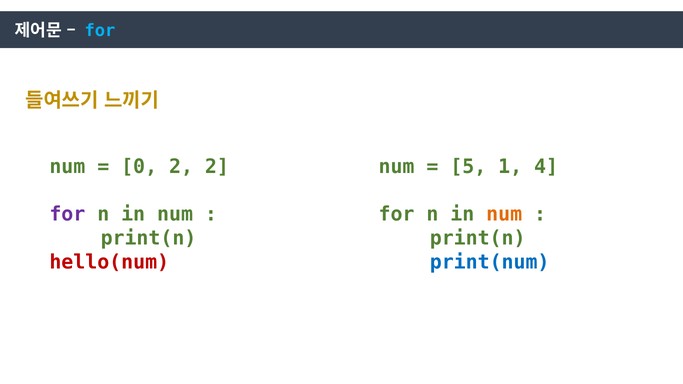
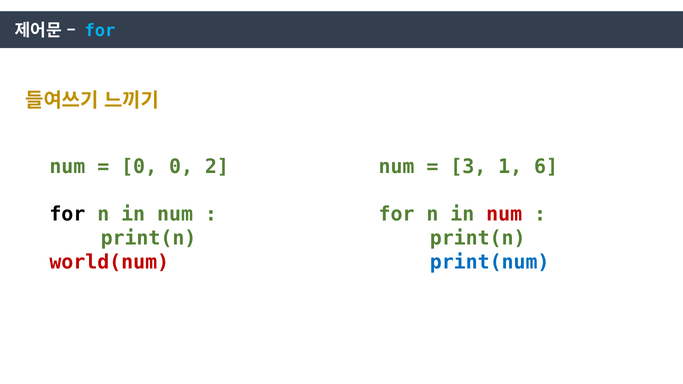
0 2: 2 -> 0 (181, 167)
5: 5 -> 3 (468, 167)
4: 4 -> 6 (546, 167)
for colour: purple -> black (67, 214)
num colour: orange -> red (504, 214)
hello(num: hello(num -> world(num (109, 262)
